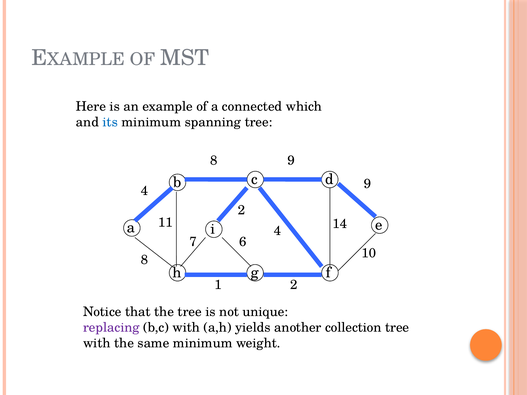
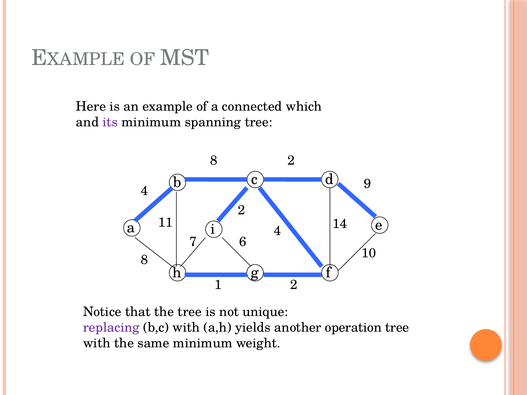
its colour: blue -> purple (110, 122)
8 9: 9 -> 2 (291, 160)
collection: collection -> operation (353, 328)
